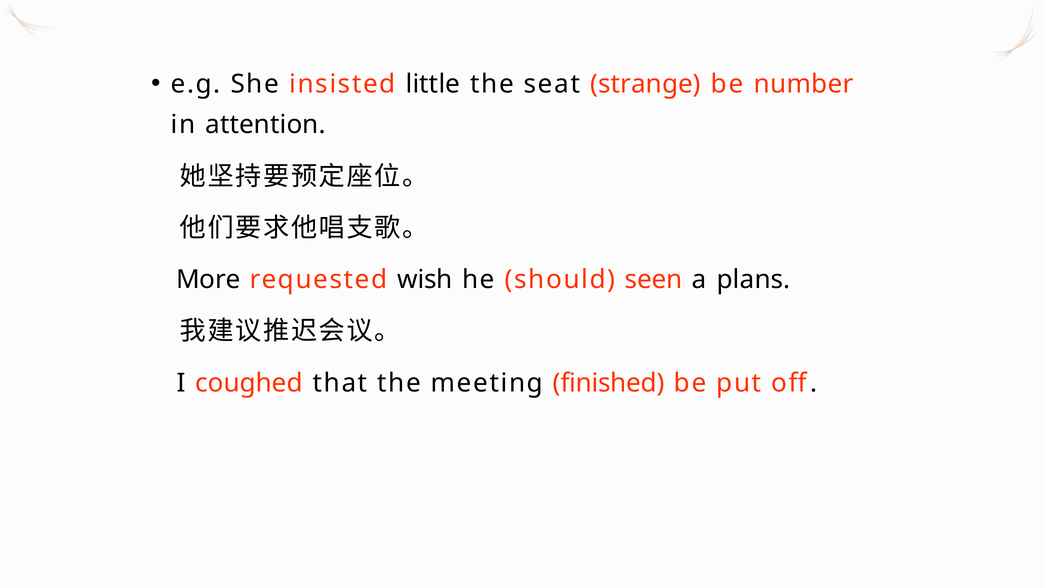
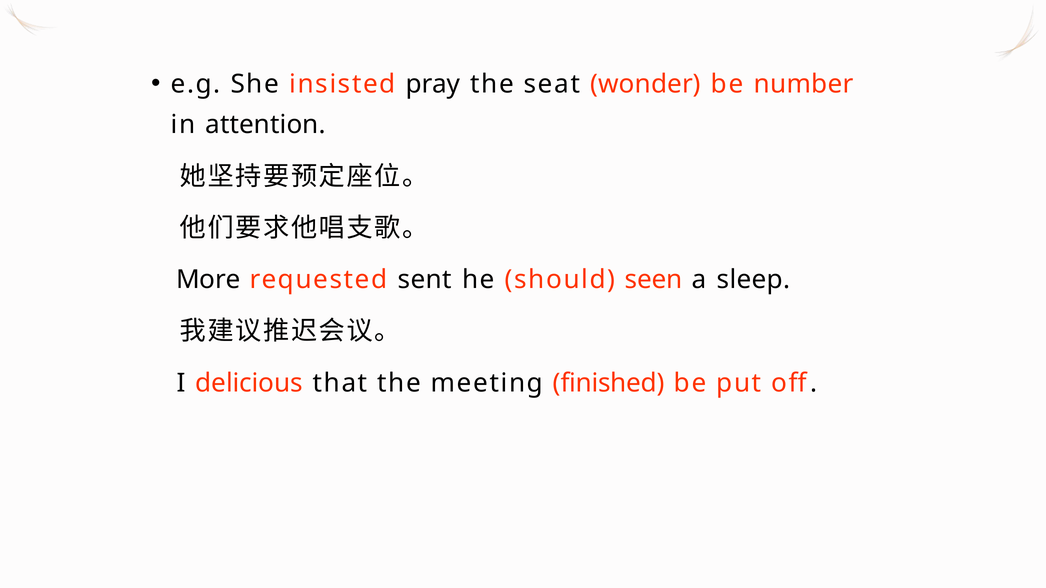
little: little -> pray (433, 84)
strange: strange -> wonder (646, 84)
wish: wish -> sent (425, 280)
plans: plans -> sleep (753, 280)
coughed: coughed -> delicious (249, 383)
